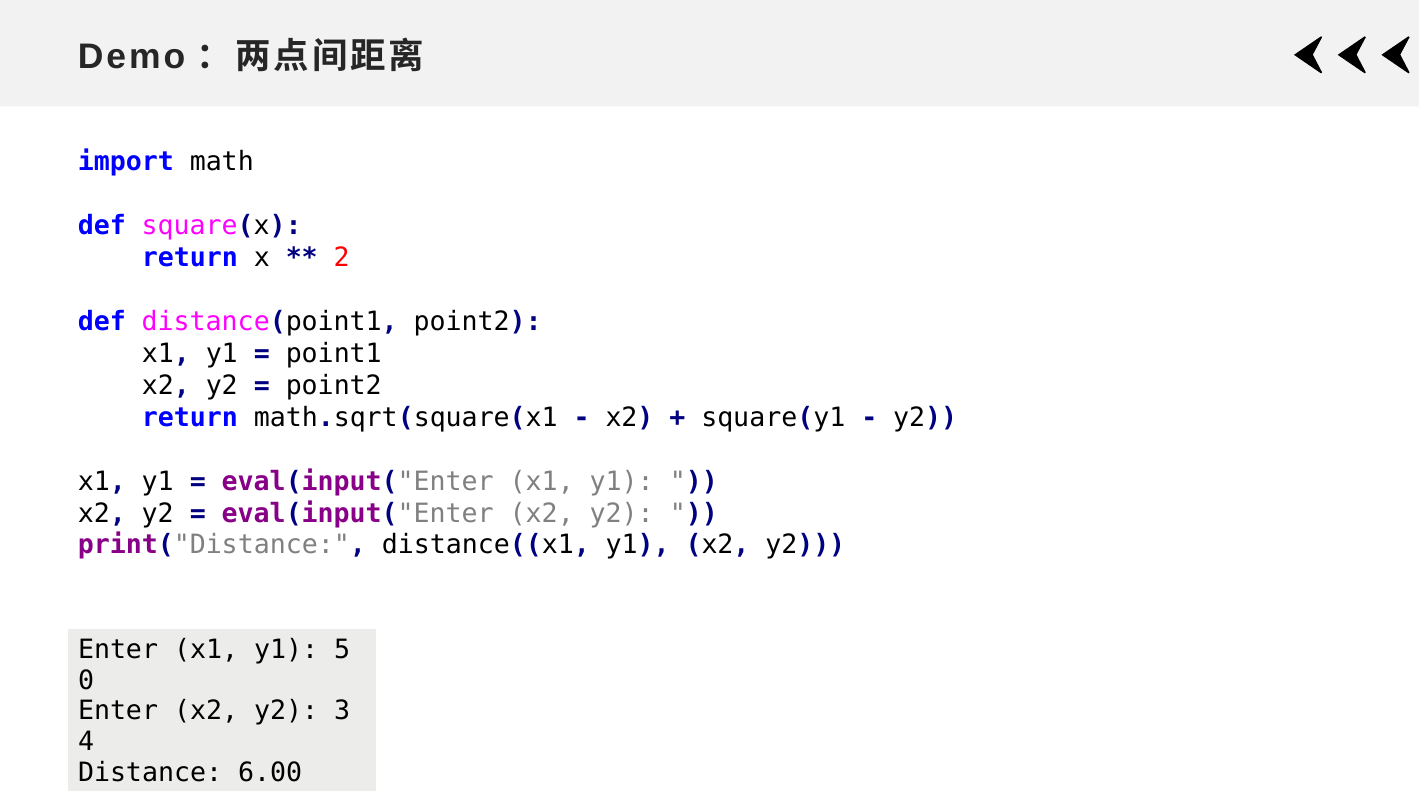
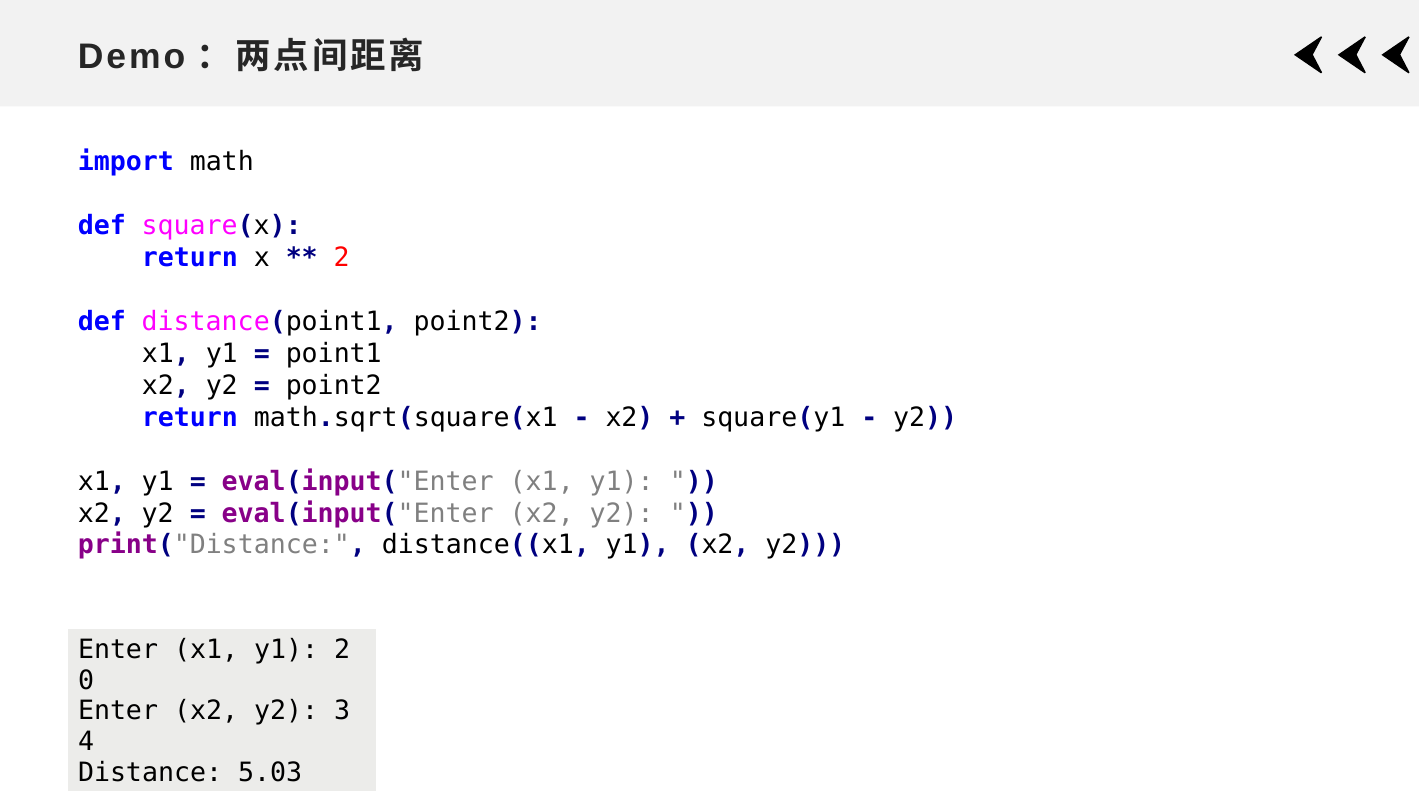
y1 5: 5 -> 2 (342, 650)
6.00: 6.00 -> 5.03 (270, 773)
